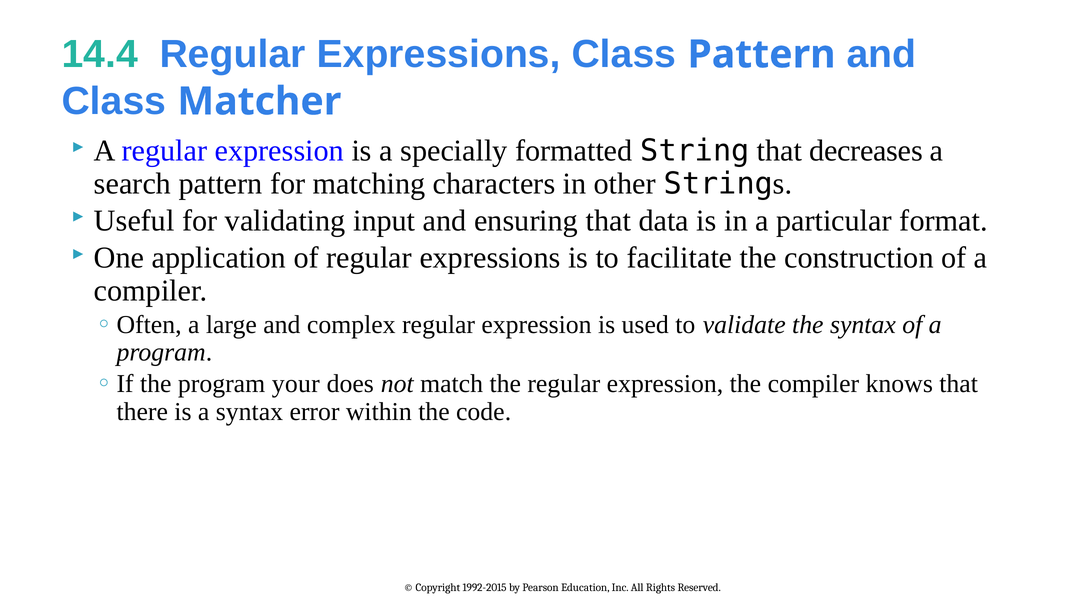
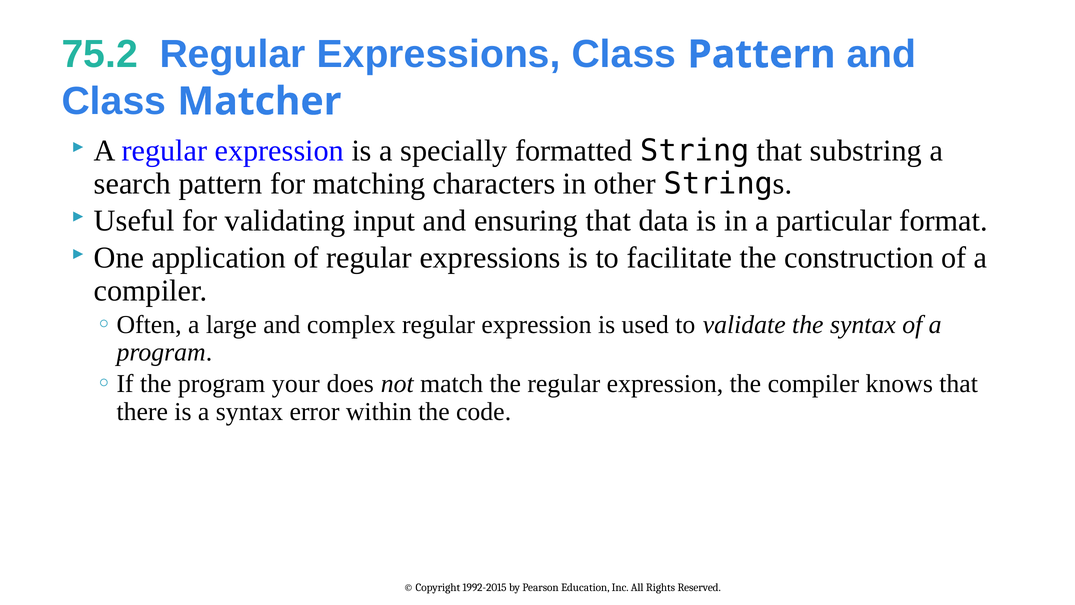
14.4: 14.4 -> 75.2 (100, 54)
decreases: decreases -> substring (866, 151)
